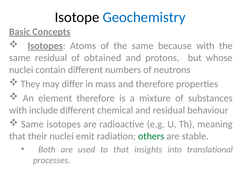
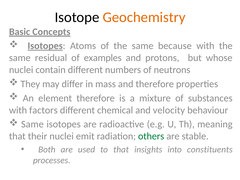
Geochemistry colour: blue -> orange (144, 17)
obtained: obtained -> examples (103, 58)
include: include -> factors (43, 110)
and residual: residual -> velocity (169, 110)
translational: translational -> constituents (210, 149)
